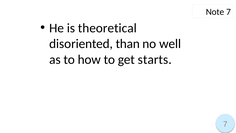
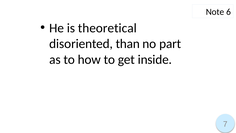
Note 7: 7 -> 6 (229, 12)
well: well -> part (170, 44)
starts: starts -> inside (155, 59)
